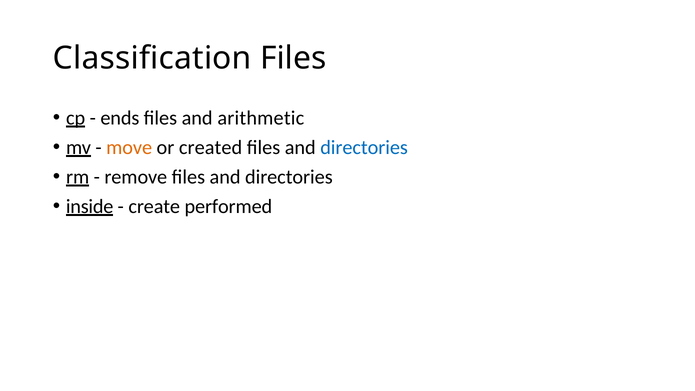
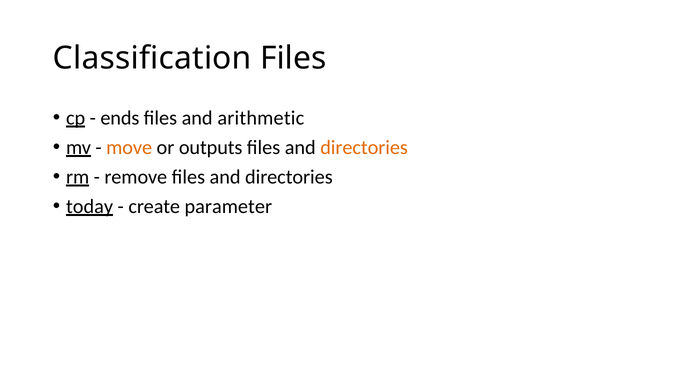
created: created -> outputs (211, 147)
directories colour: blue -> orange (364, 147)
inside: inside -> today (90, 206)
performed: performed -> parameter (228, 206)
